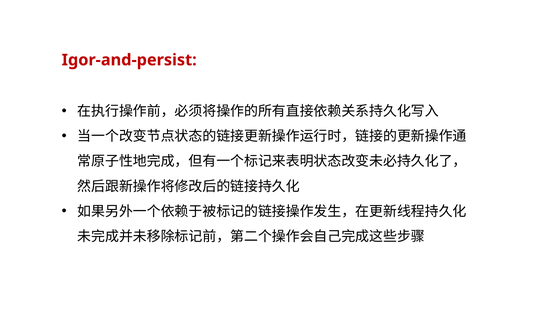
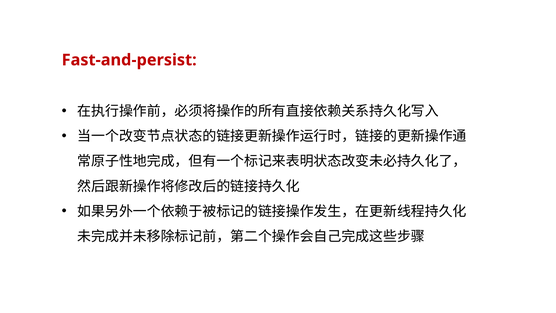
Igor-and-persist: Igor-and-persist -> Fast-and-persist (129, 60)
